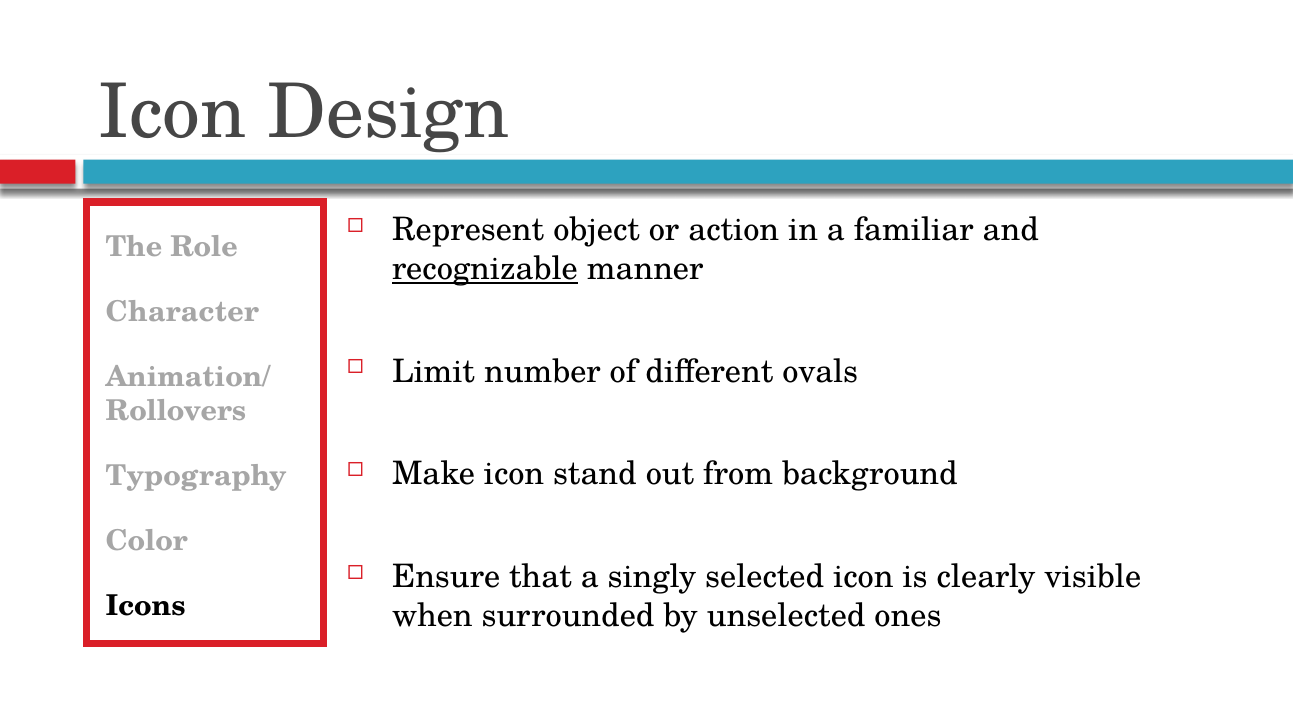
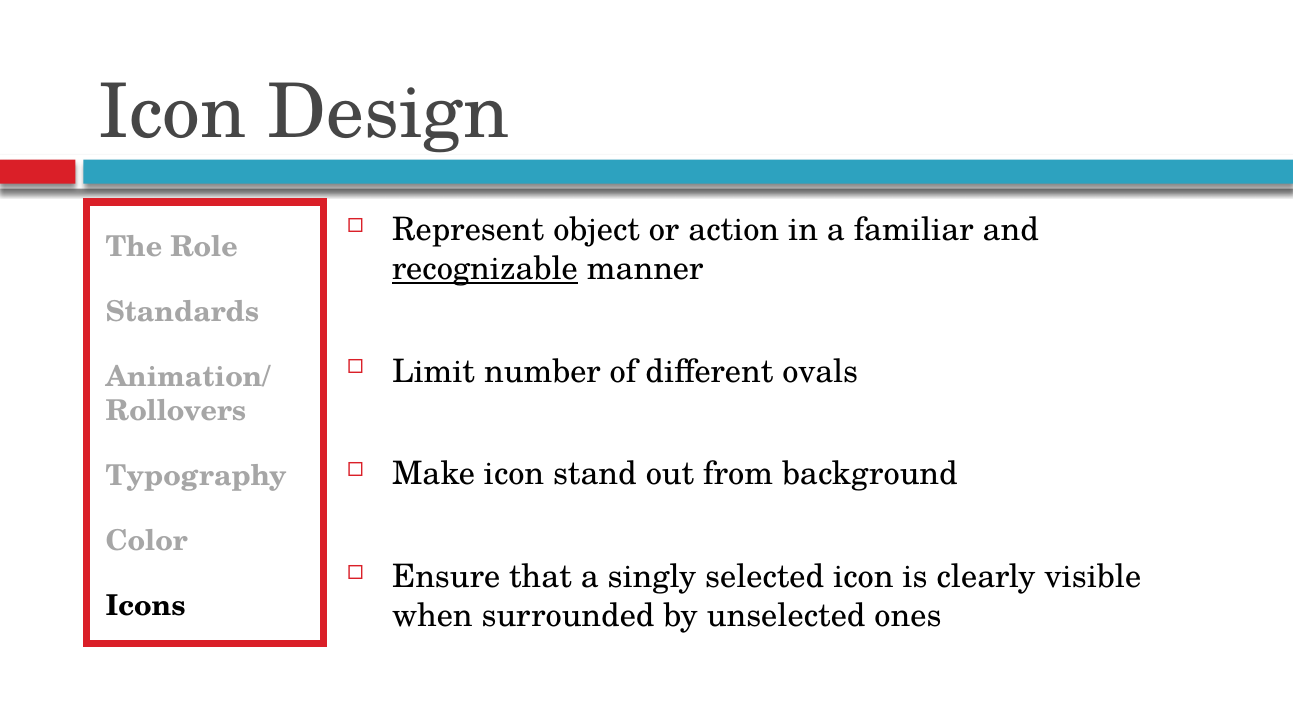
Character: Character -> Standards (182, 312)
